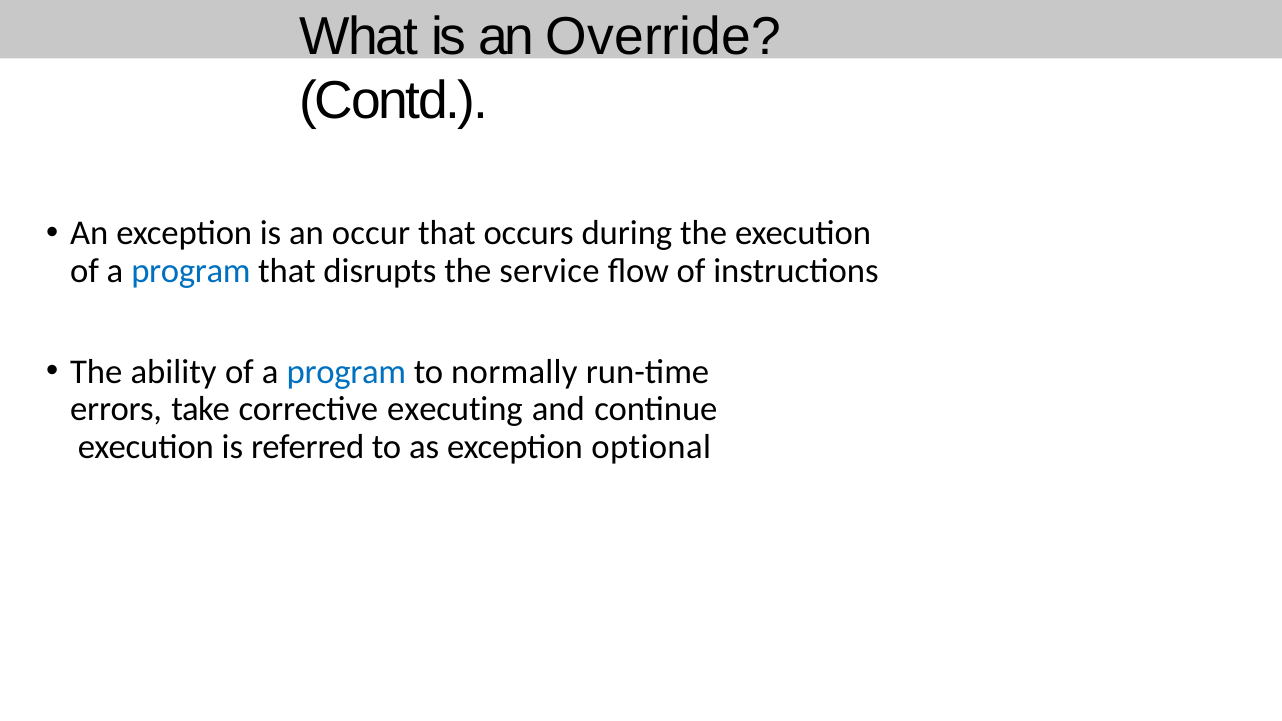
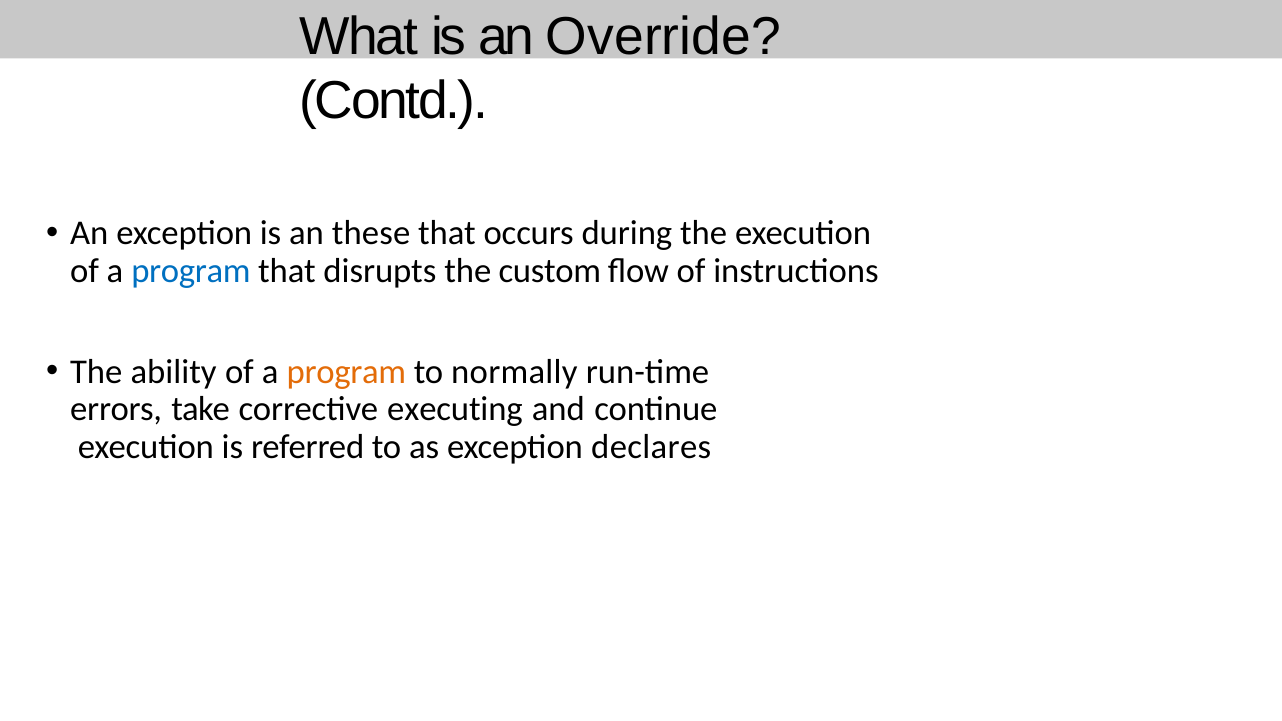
occur: occur -> these (371, 234)
service: service -> custom (550, 271)
program colour: blue -> orange (346, 372)
optional: optional -> declares (651, 447)
